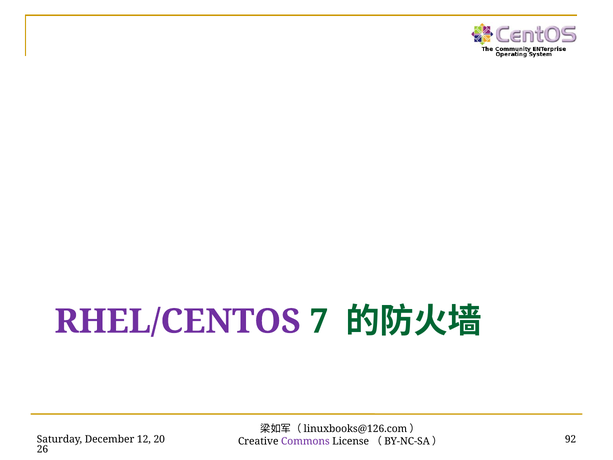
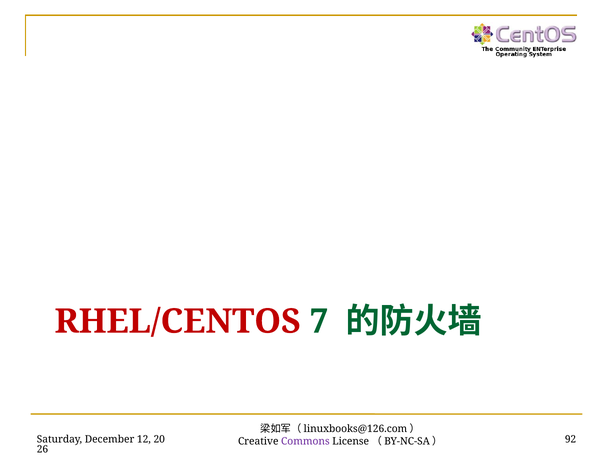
RHEL/CENTOS colour: purple -> red (178, 321)
